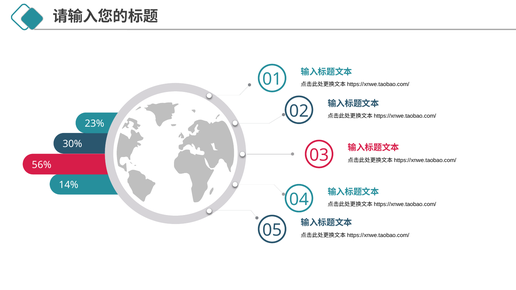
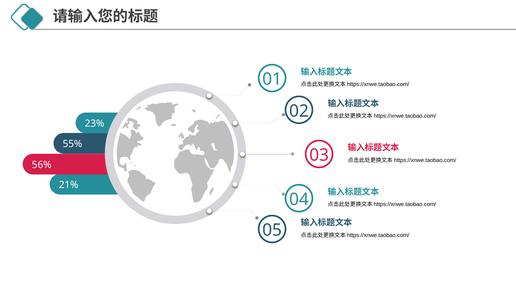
30%: 30% -> 55% (72, 144)
14%: 14% -> 21% (69, 185)
